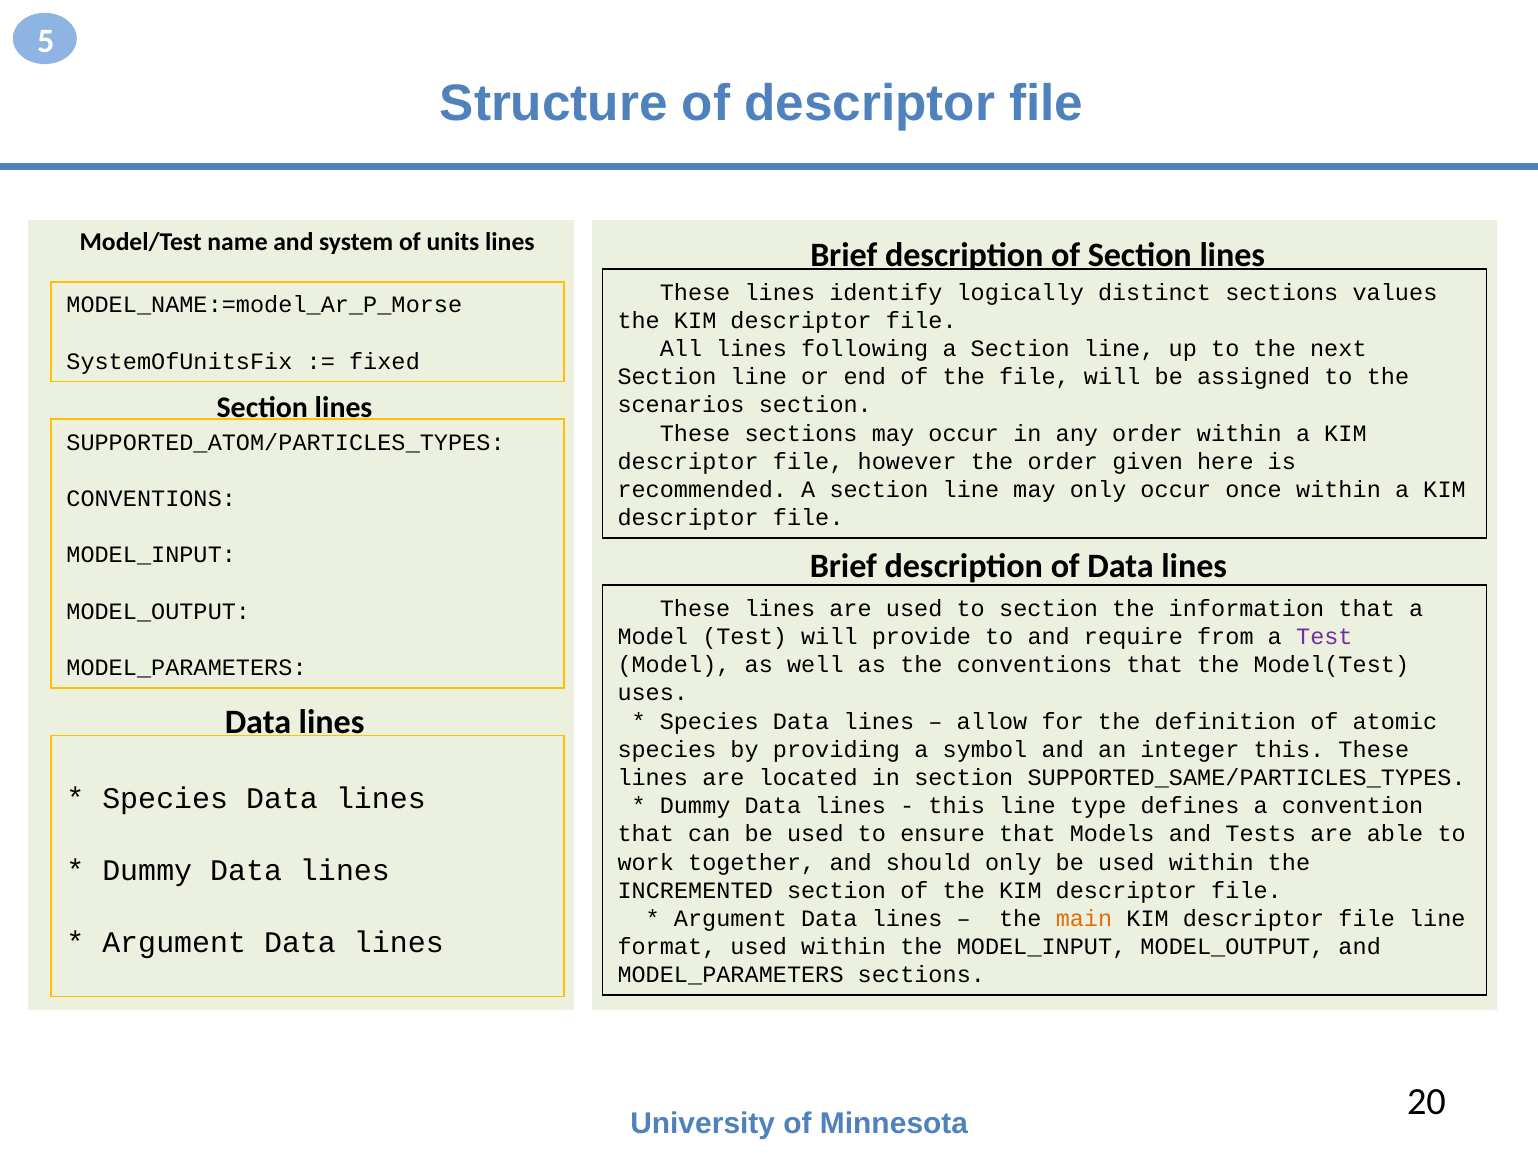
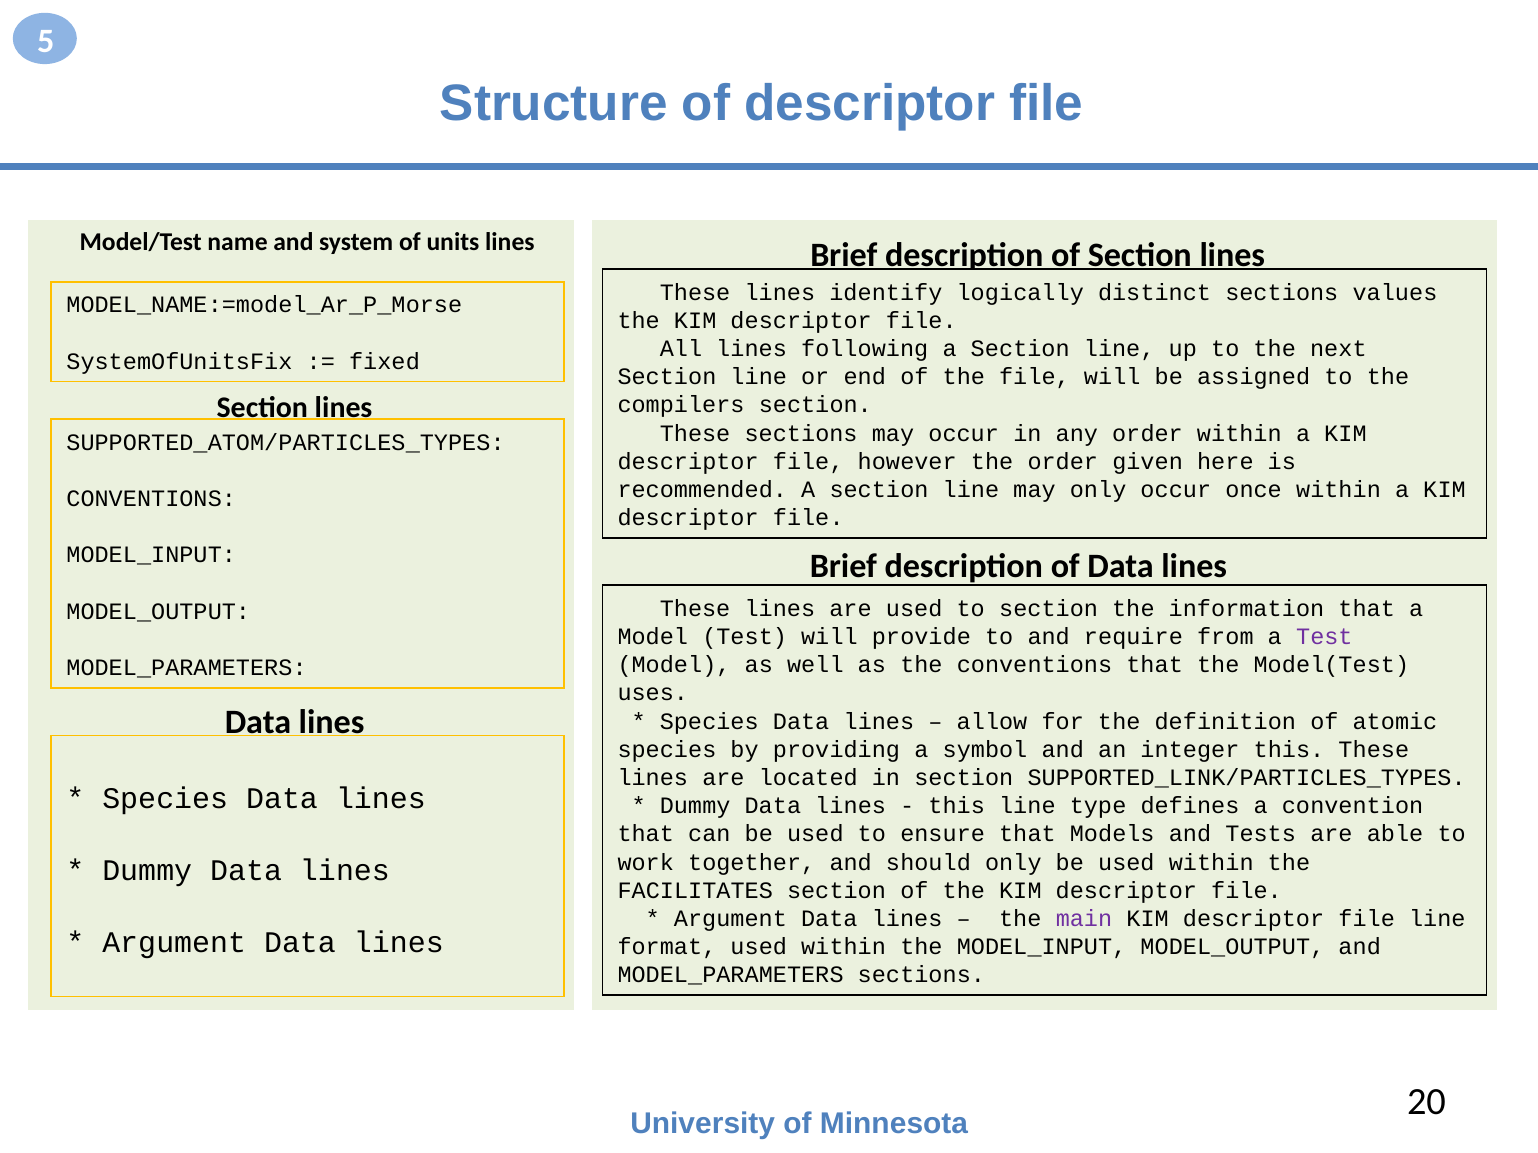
scenarios: scenarios -> compilers (681, 405)
SUPPORTED_SAME/PARTICLES_TYPES: SUPPORTED_SAME/PARTICLES_TYPES -> SUPPORTED_LINK/PARTICLES_TYPES (1247, 778)
INCREMENTED: INCREMENTED -> FACILITATES (695, 891)
main colour: orange -> purple (1084, 919)
